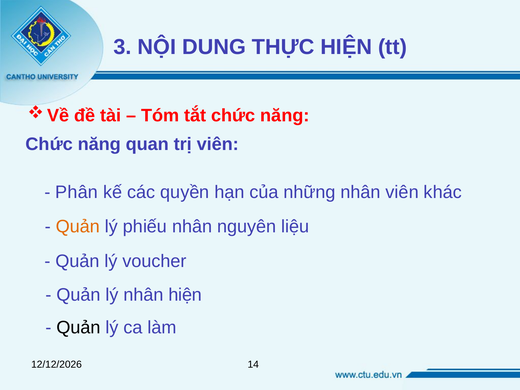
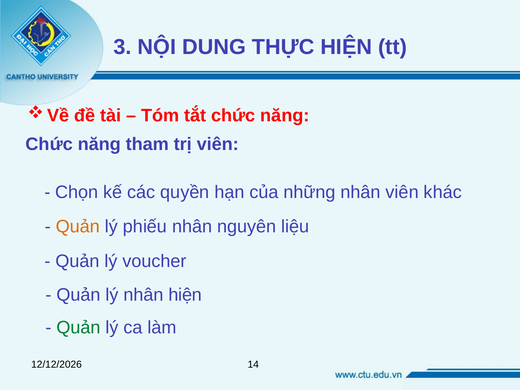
quan: quan -> tham (147, 144)
Phân: Phân -> Chọn (77, 192)
Quản colour: black -> green (78, 328)
